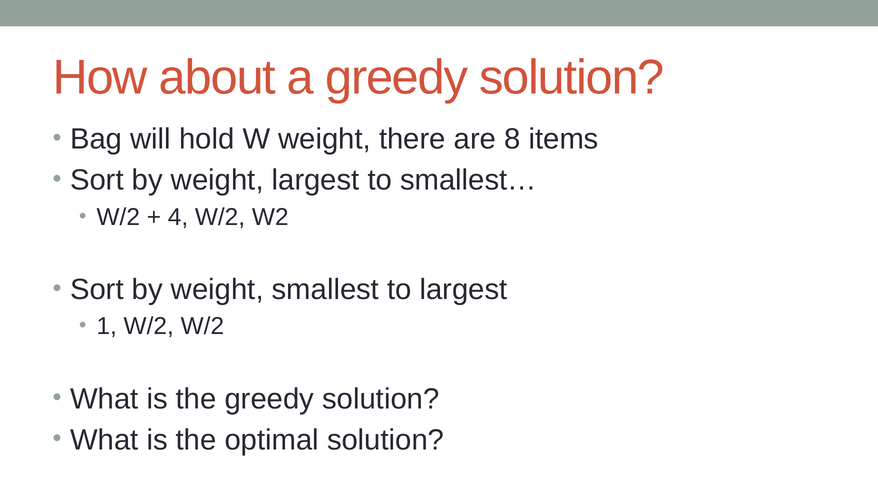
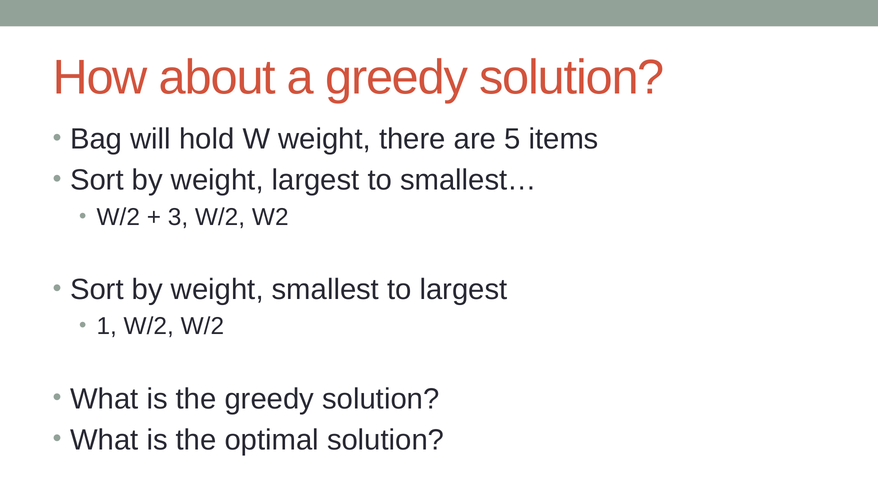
8: 8 -> 5 (512, 139)
4: 4 -> 3 (178, 217)
